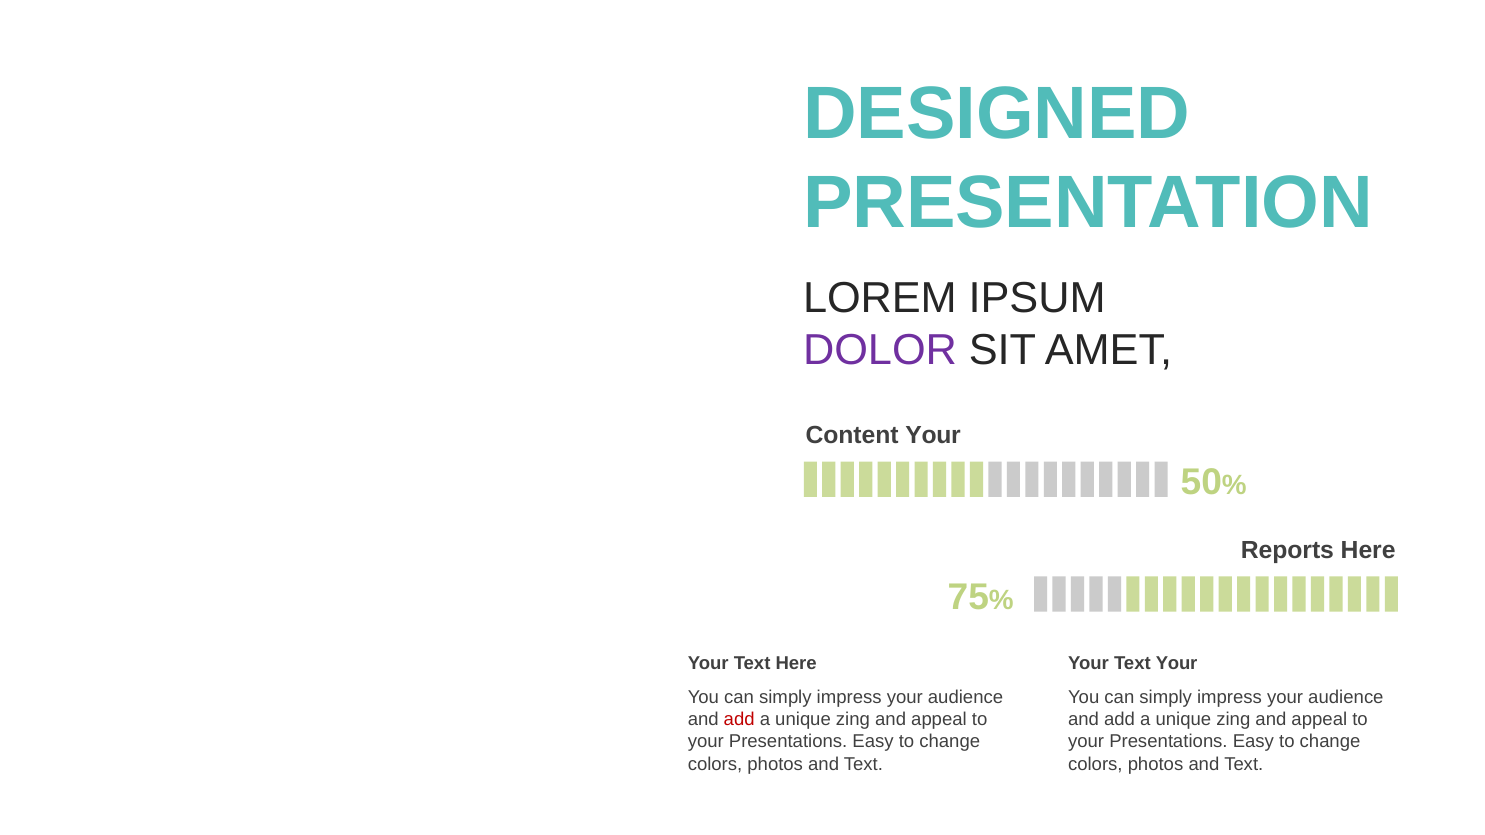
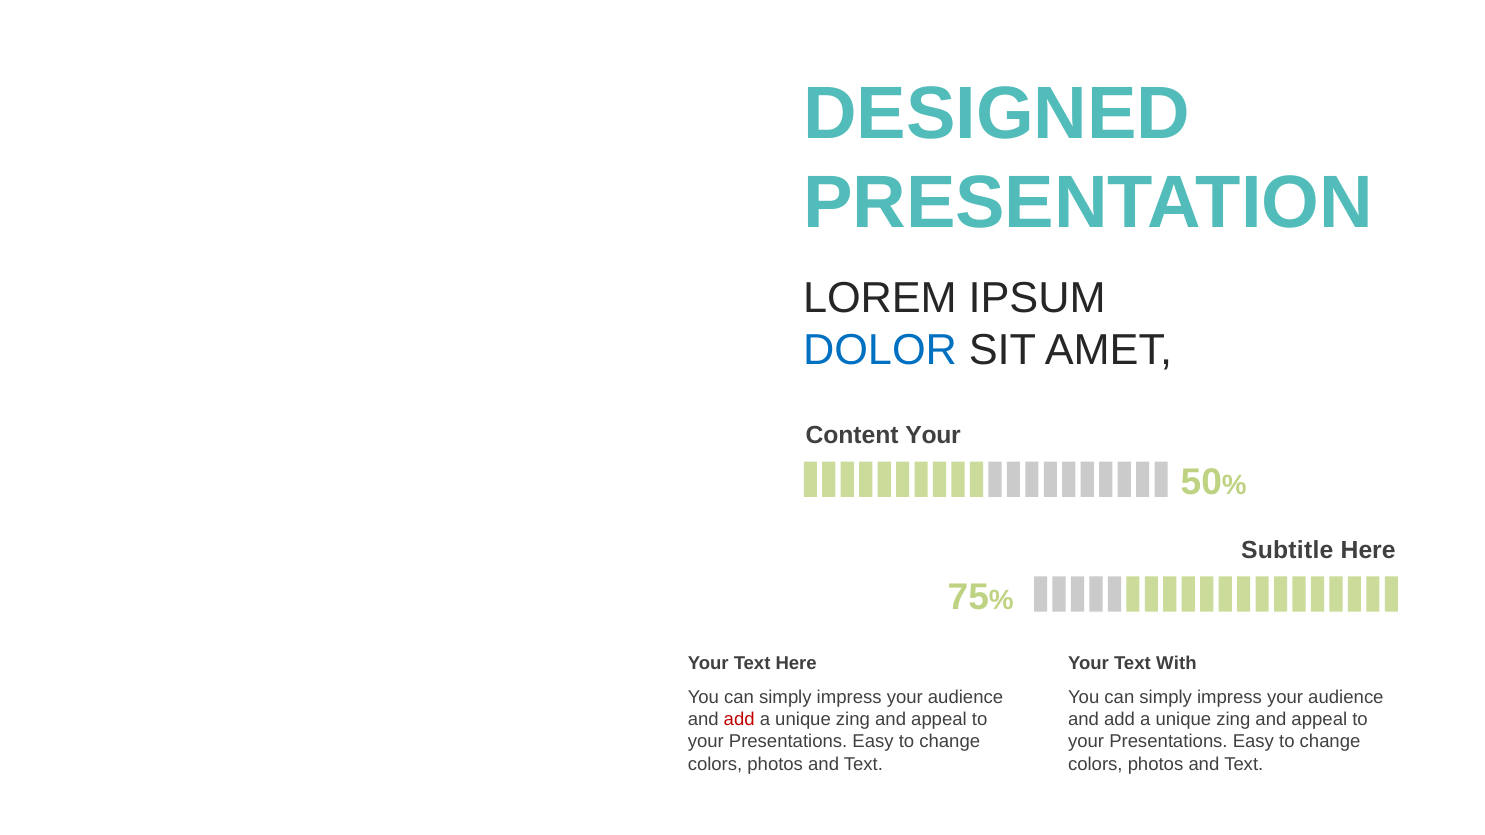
DOLOR colour: purple -> blue (880, 351)
Reports: Reports -> Subtitle (1287, 550)
Your Text Your: Your -> With (1176, 664)
